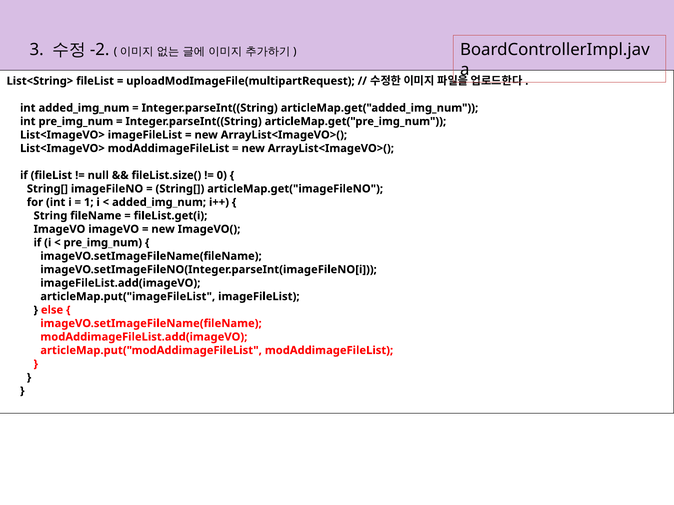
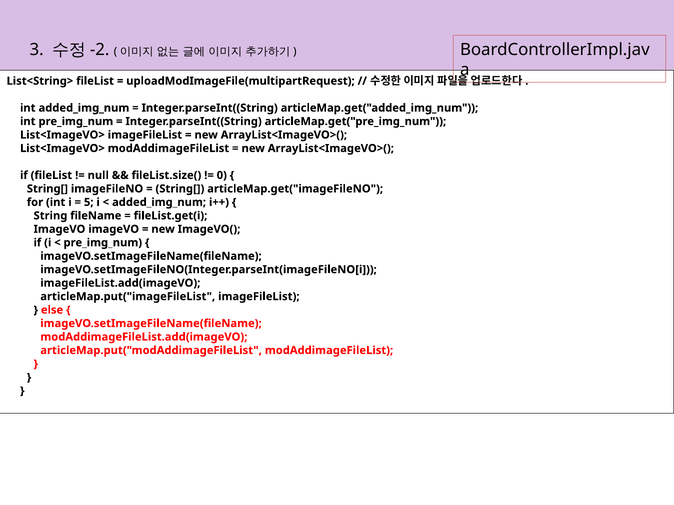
1: 1 -> 5 (89, 202)
